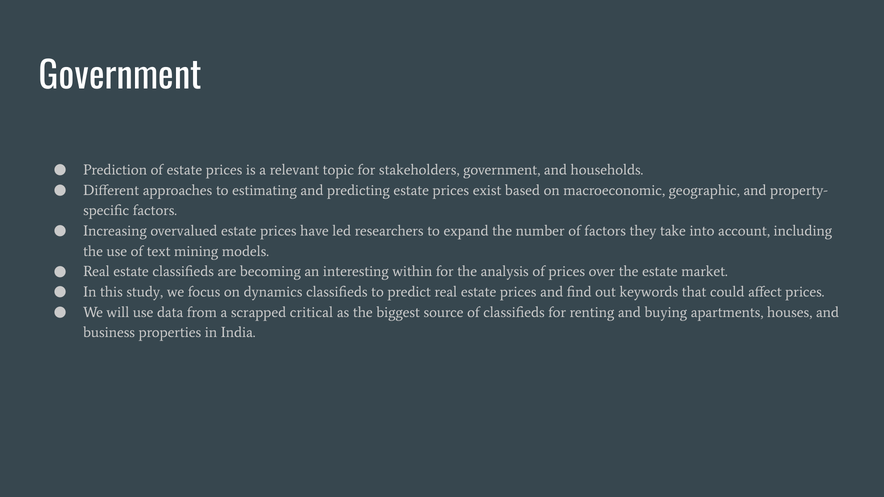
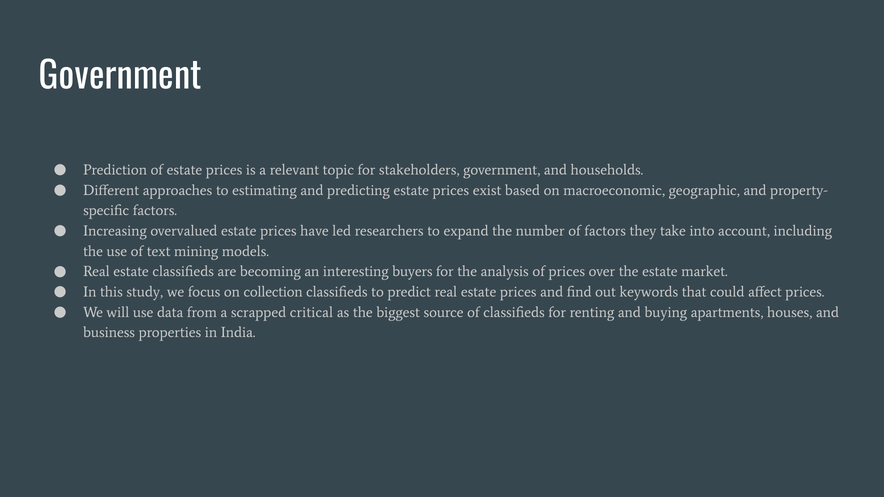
within: within -> buyers (412, 272)
dynamics: dynamics -> collection (273, 292)
